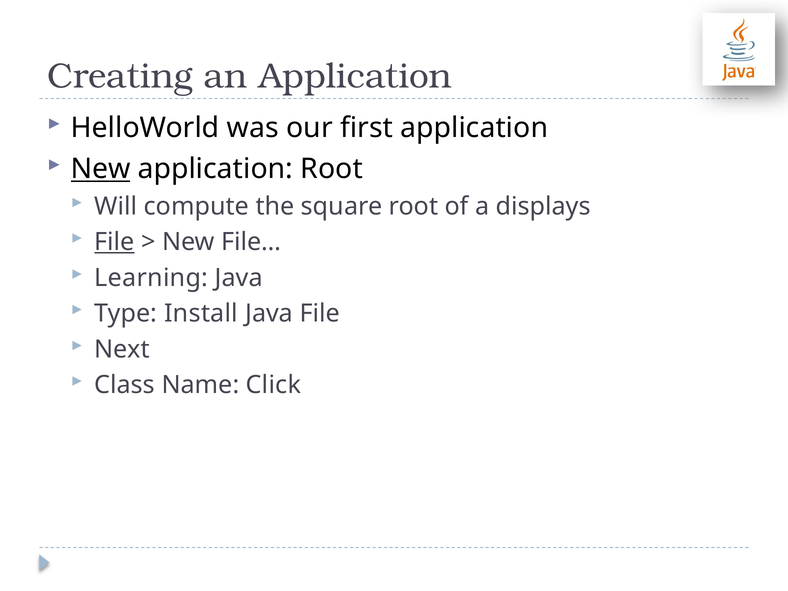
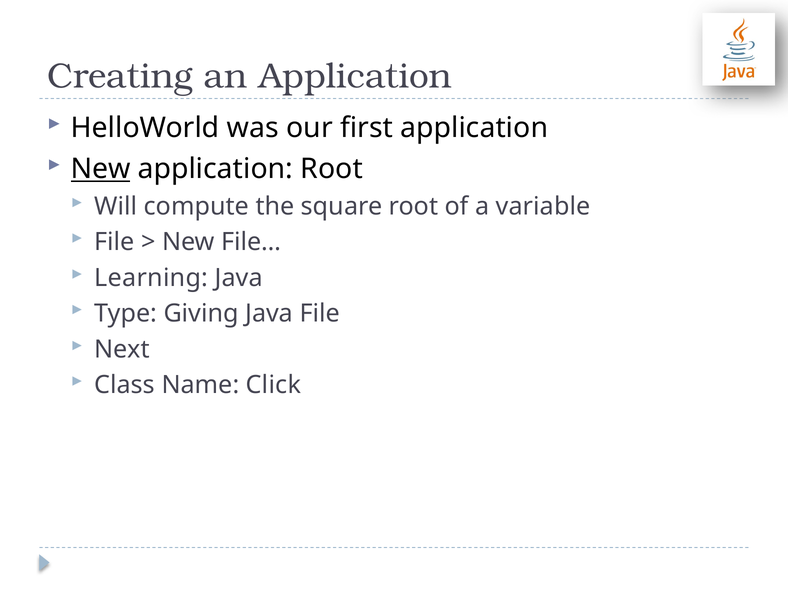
displays: displays -> variable (543, 206)
File underline: present -> none (115, 242)
Install: Install -> Giving (201, 314)
